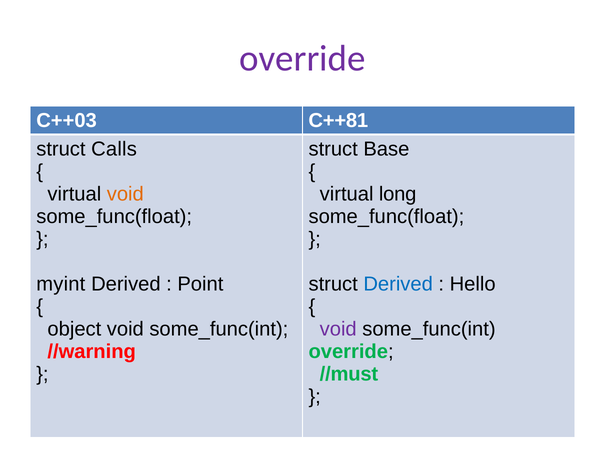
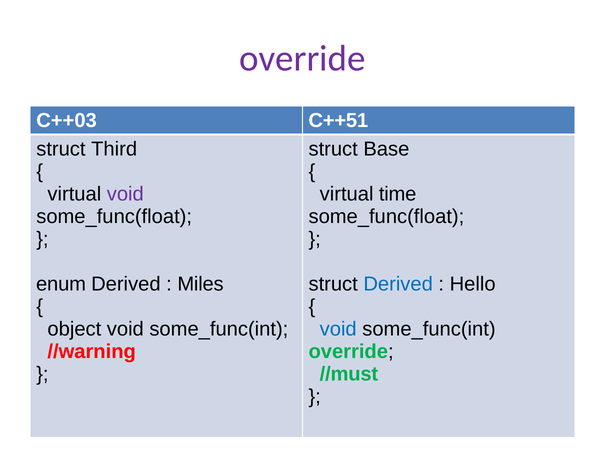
C++81: C++81 -> C++51 (338, 120)
Calls: Calls -> Third (114, 149)
void colour: orange -> purple (125, 194)
long: long -> time (398, 194)
myint: myint -> enum (61, 284)
Point: Point -> Miles (201, 284)
void colour: purple -> blue (338, 329)
